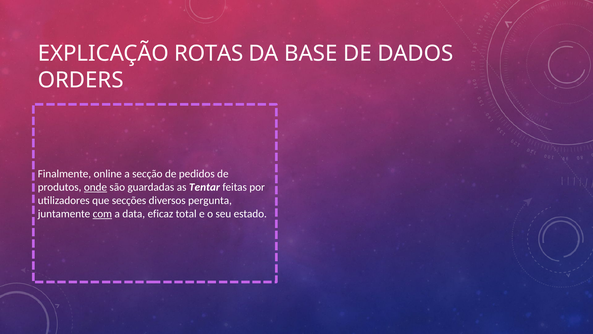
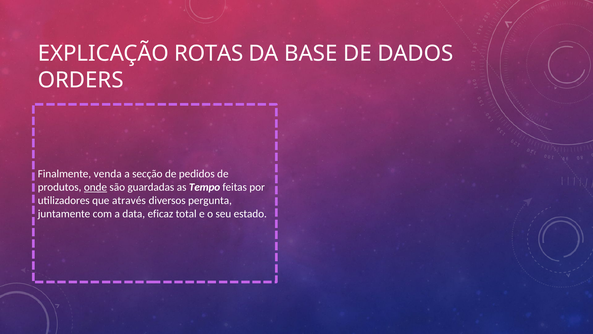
online: online -> venda (108, 174)
Tentar: Tentar -> Tempo (205, 187)
secções: secções -> através (129, 200)
com underline: present -> none (102, 214)
